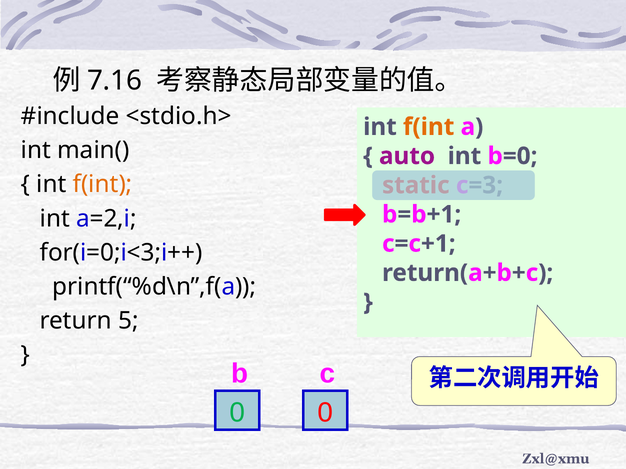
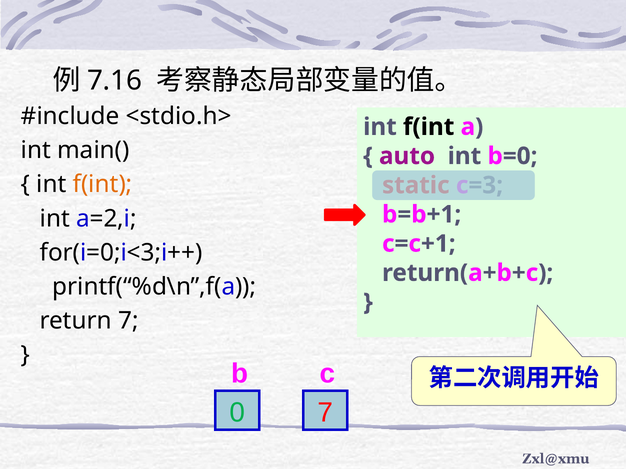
f(int colour: orange -> black (429, 127)
return 5: 5 -> 7 (128, 321)
0 0: 0 -> 7 (325, 413)
